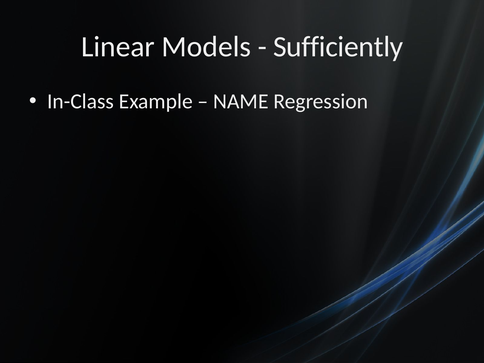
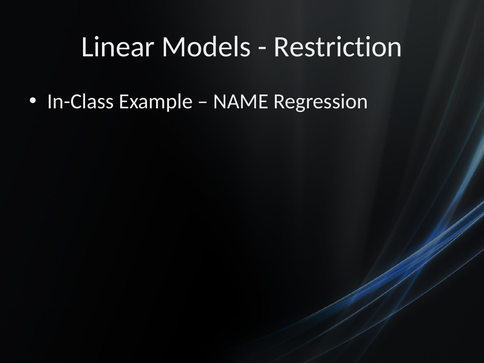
Sufficiently: Sufficiently -> Restriction (338, 47)
